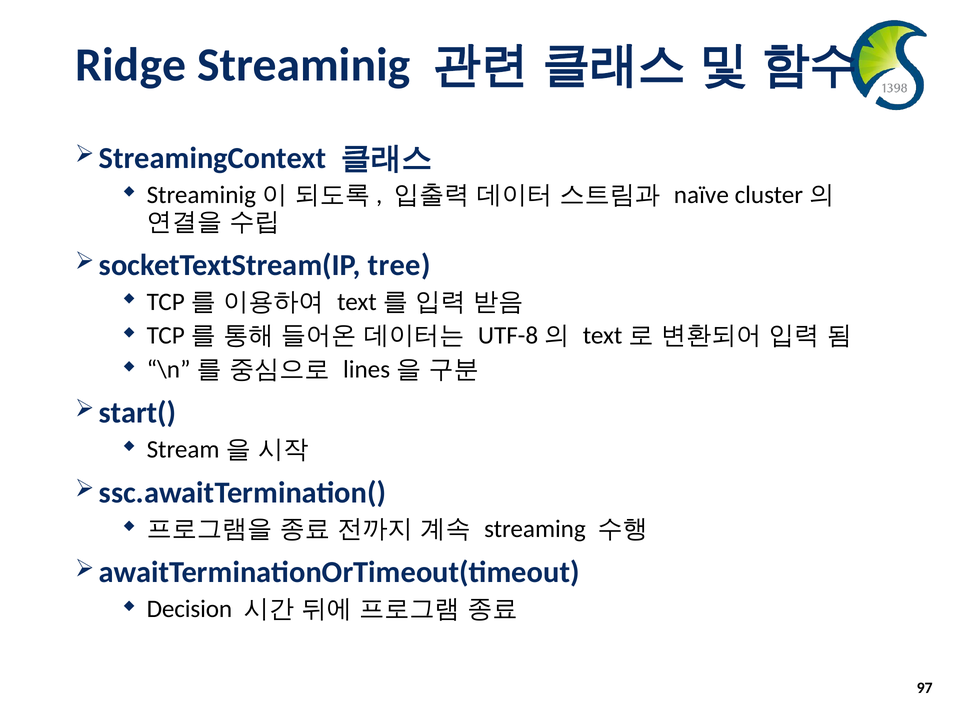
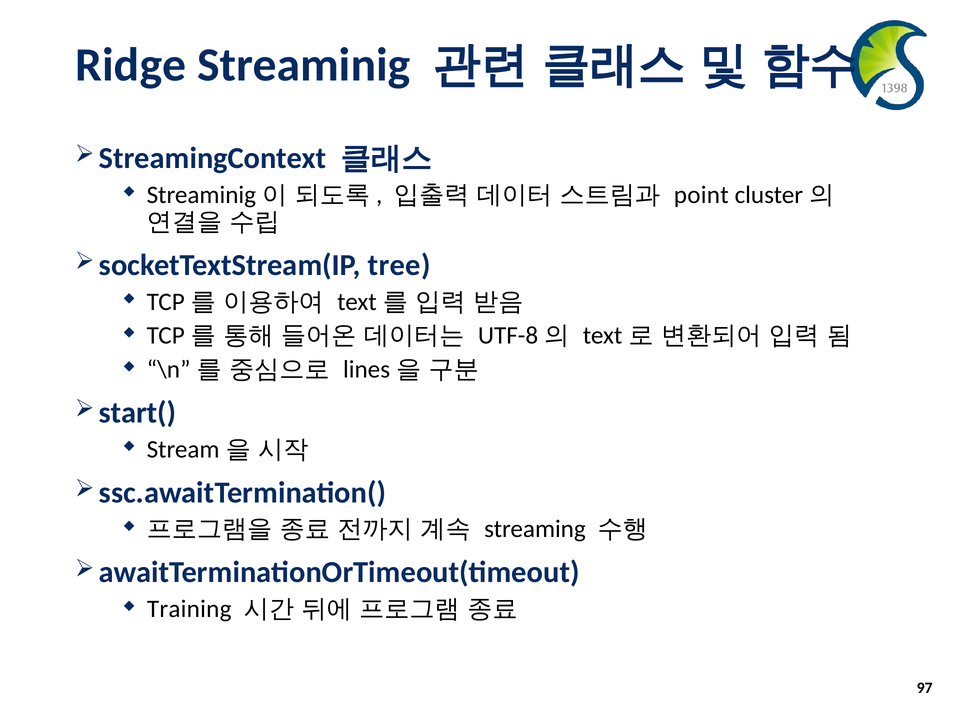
naïve: naïve -> point (701, 195)
Decision: Decision -> Training (189, 610)
